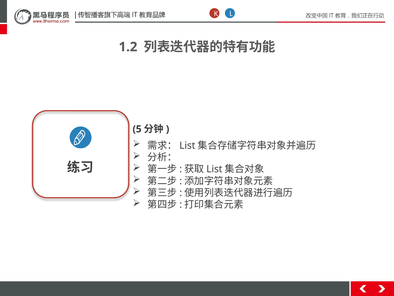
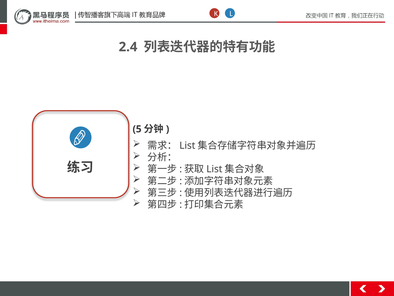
1.2: 1.2 -> 2.4 (128, 47)
